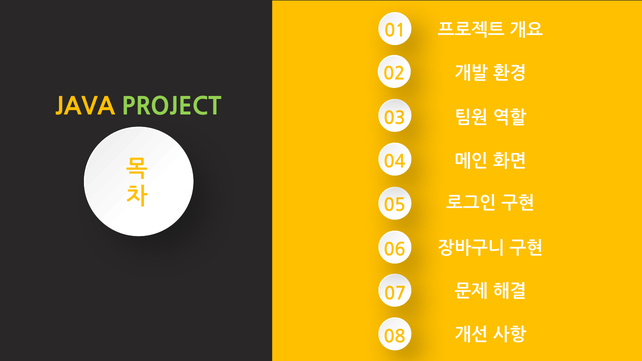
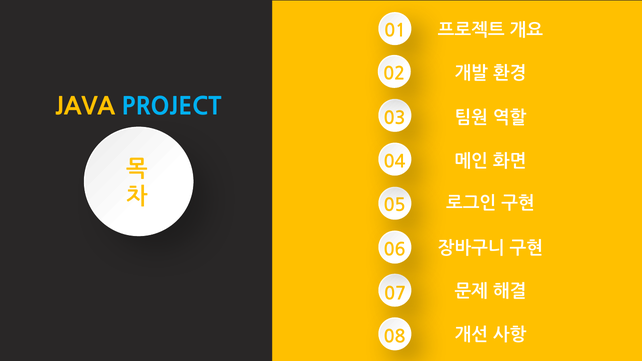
PROJECT colour: light green -> light blue (172, 107)
